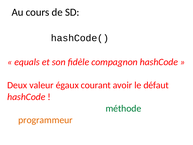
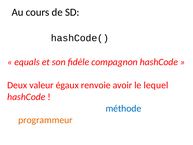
courant: courant -> renvoie (96, 85)
défaut: défaut -> lequel (156, 85)
méthode colour: green -> blue (123, 108)
